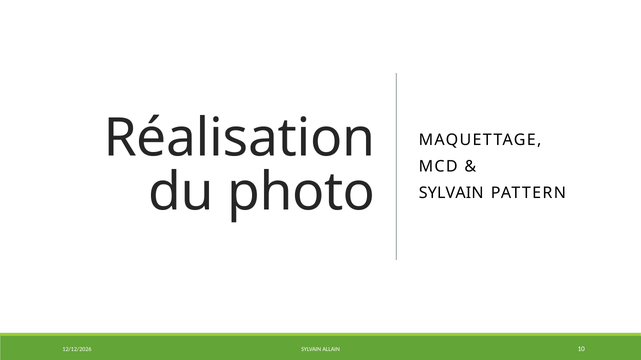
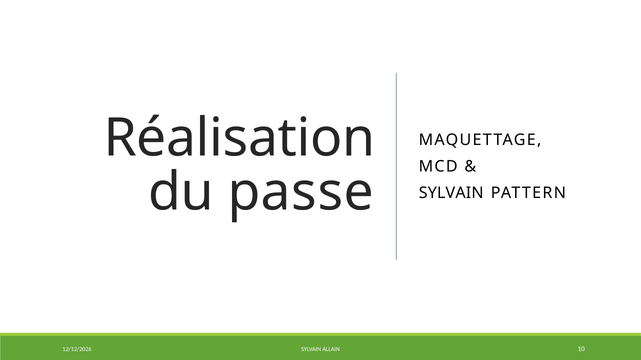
photo: photo -> passe (301, 193)
